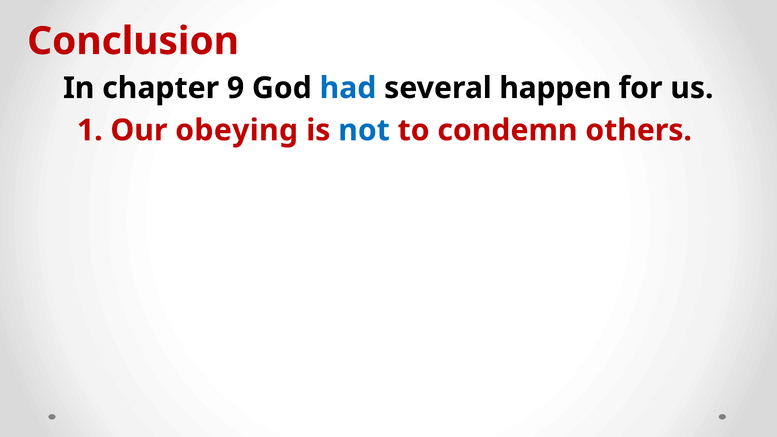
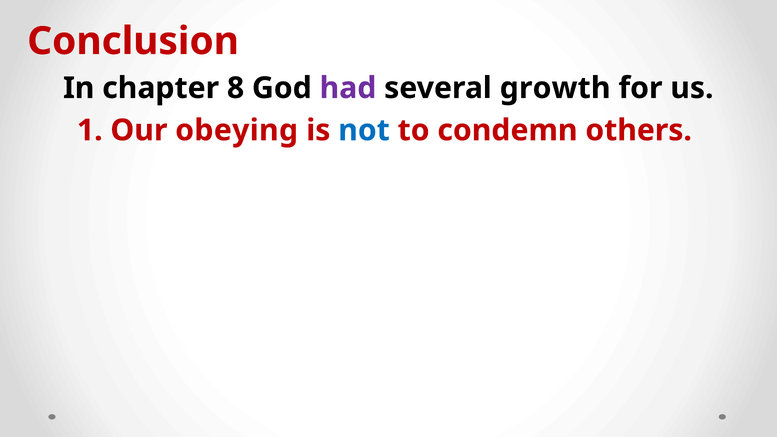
9: 9 -> 8 (236, 88)
had colour: blue -> purple (348, 88)
happen: happen -> growth (555, 88)
